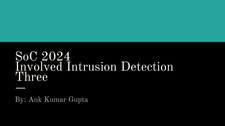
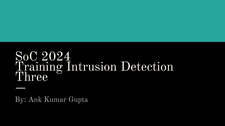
Involved: Involved -> Training (39, 67)
